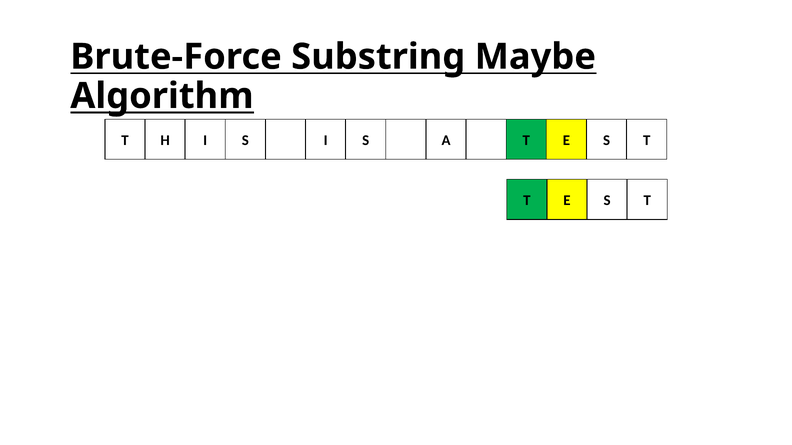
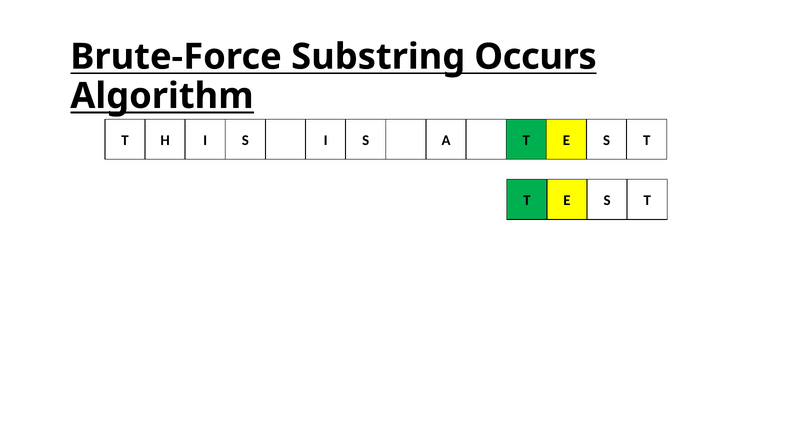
Maybe: Maybe -> Occurs (535, 57)
